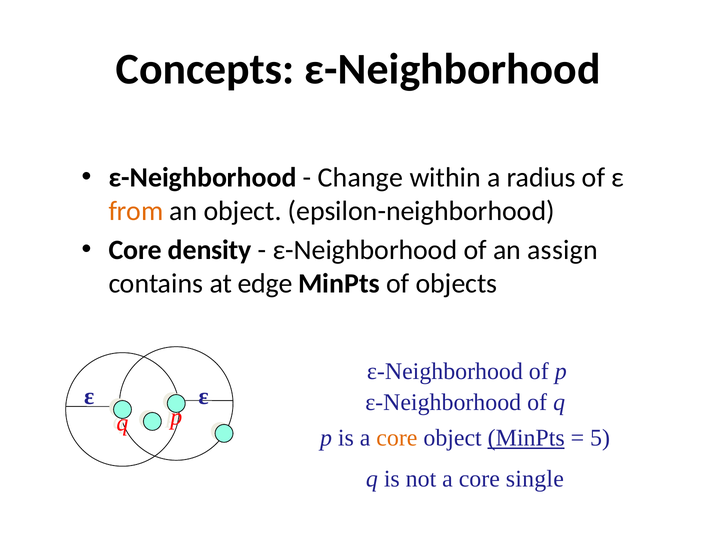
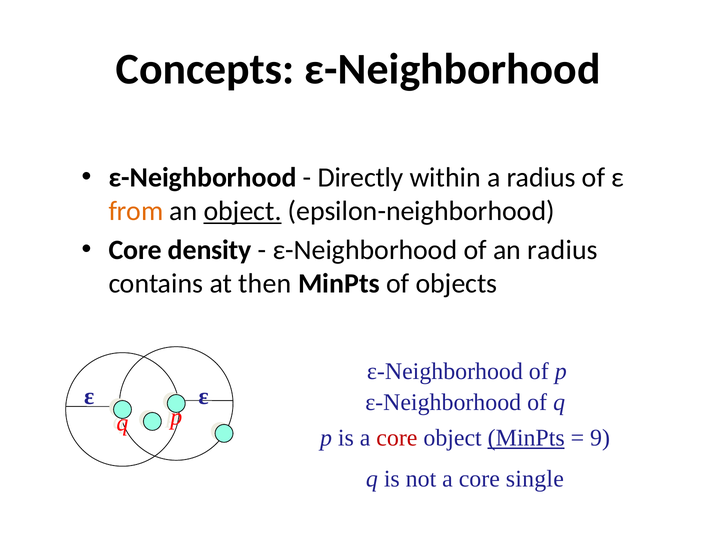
Change: Change -> Directly (361, 178)
object underline: none -> present (243, 211)
an assign: assign -> radius (563, 250)
edge: edge -> then (265, 284)
core colour: orange -> red (397, 438)
5: 5 -> 9 (600, 438)
